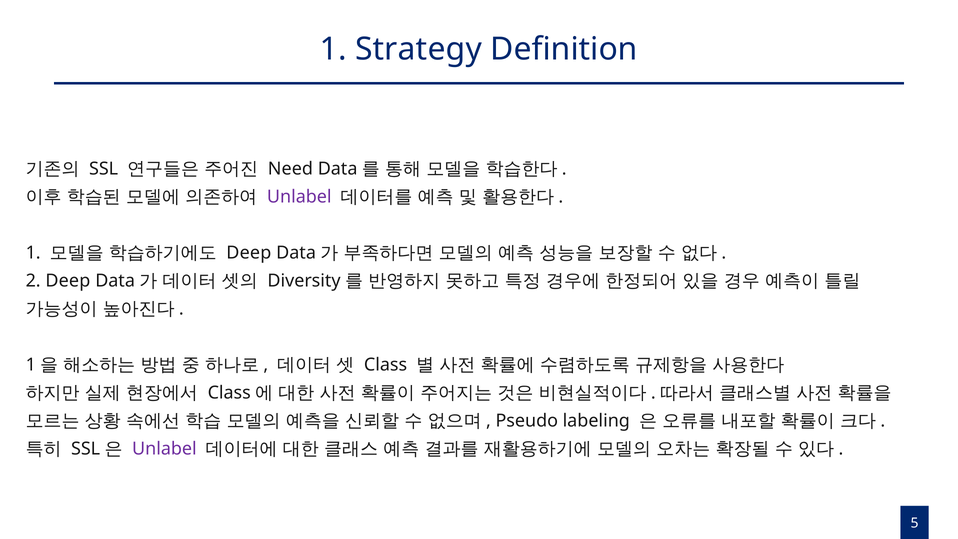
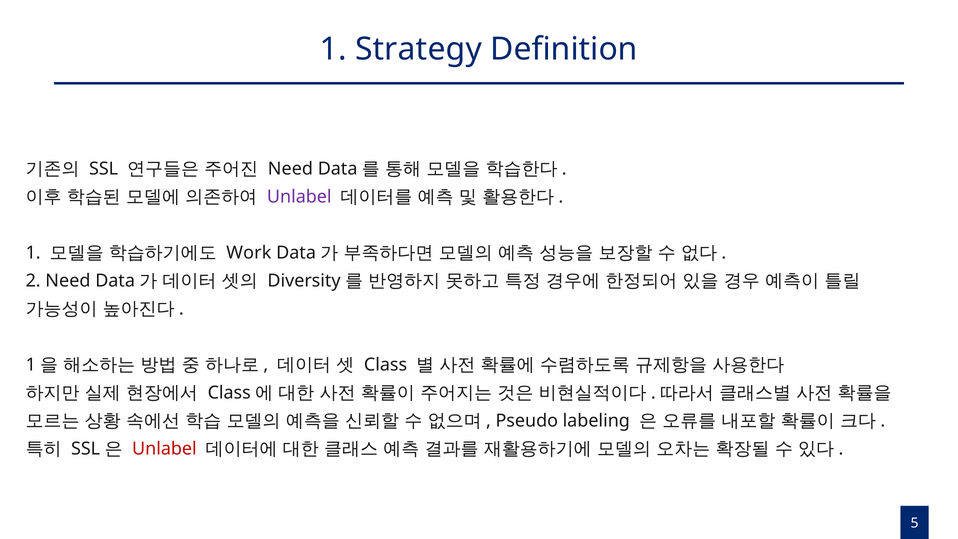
Deep: Deep -> Work (249, 253)
2 Deep: Deep -> Need (68, 281)
Unlabel colour: purple -> red (164, 449)
